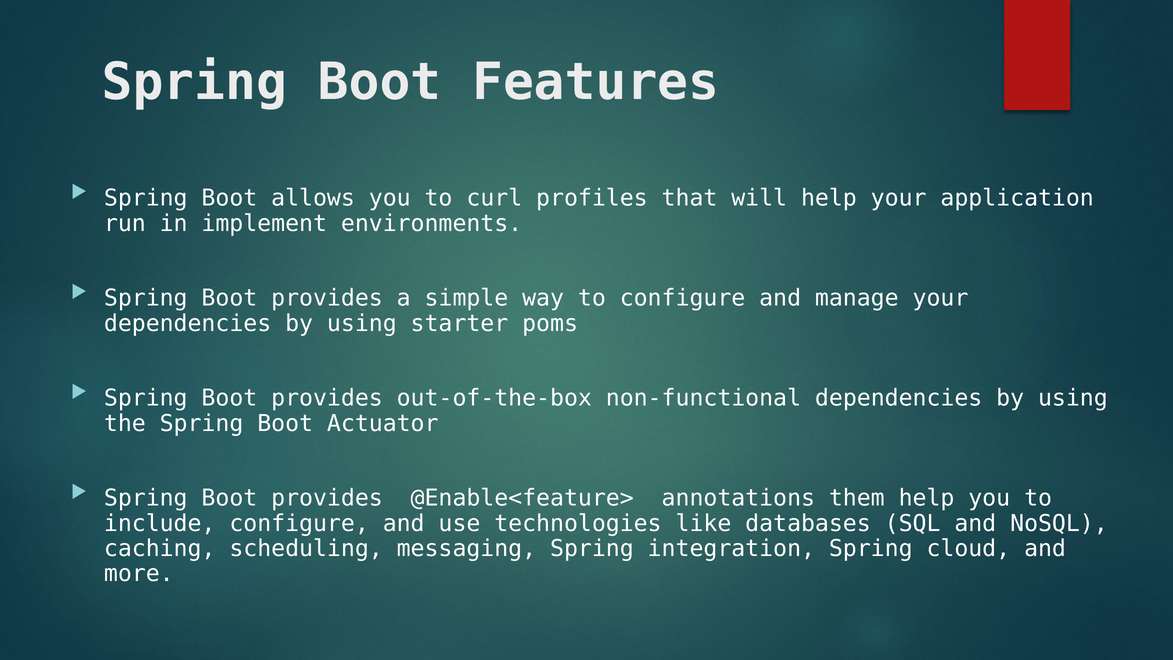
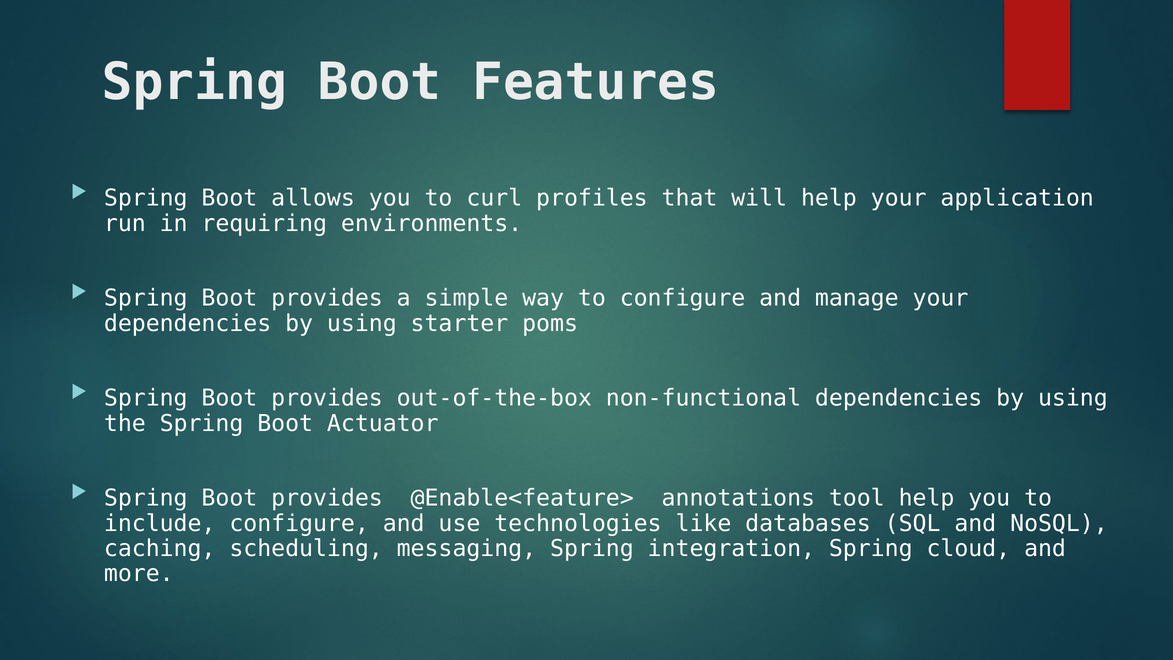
implement: implement -> requiring (264, 223)
them: them -> tool (857, 498)
